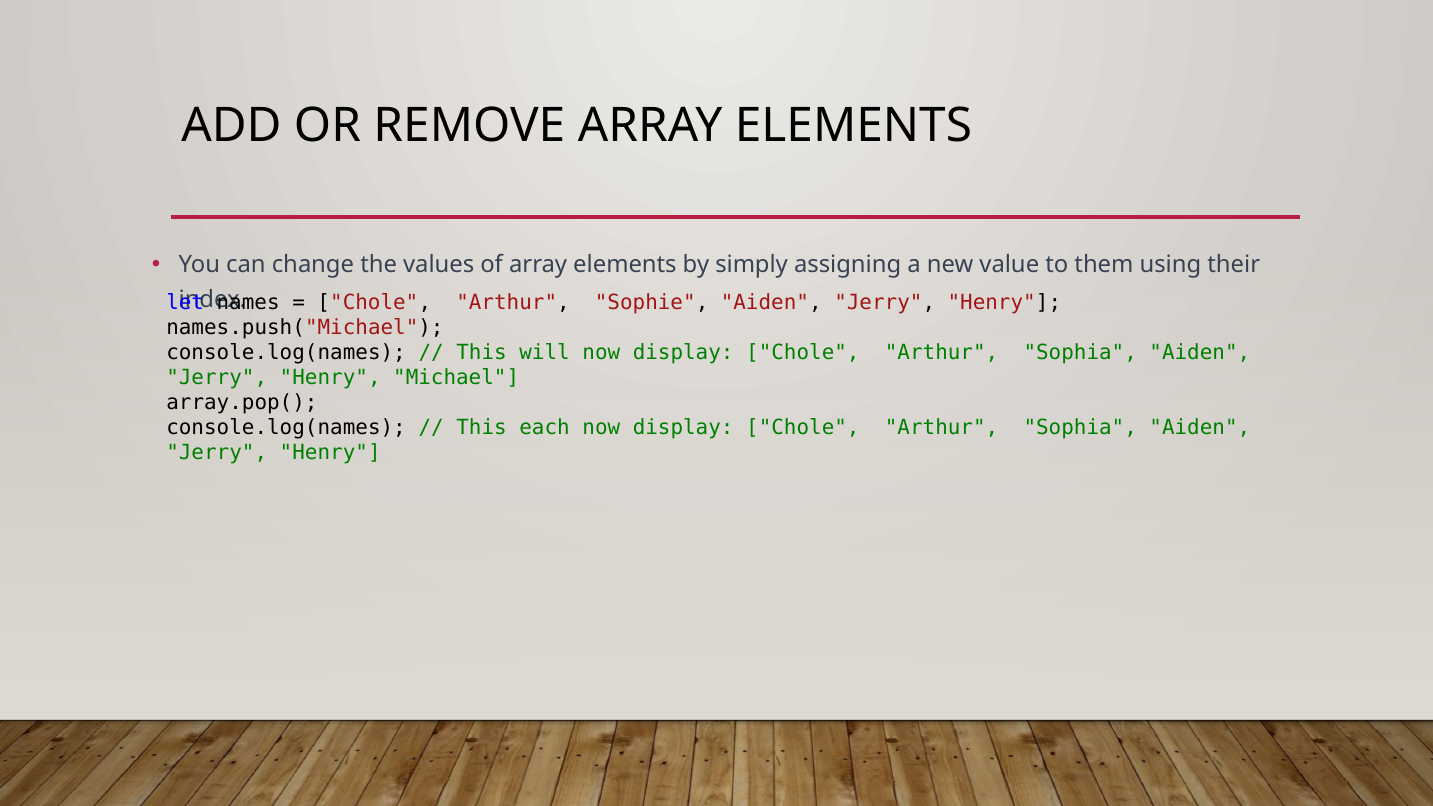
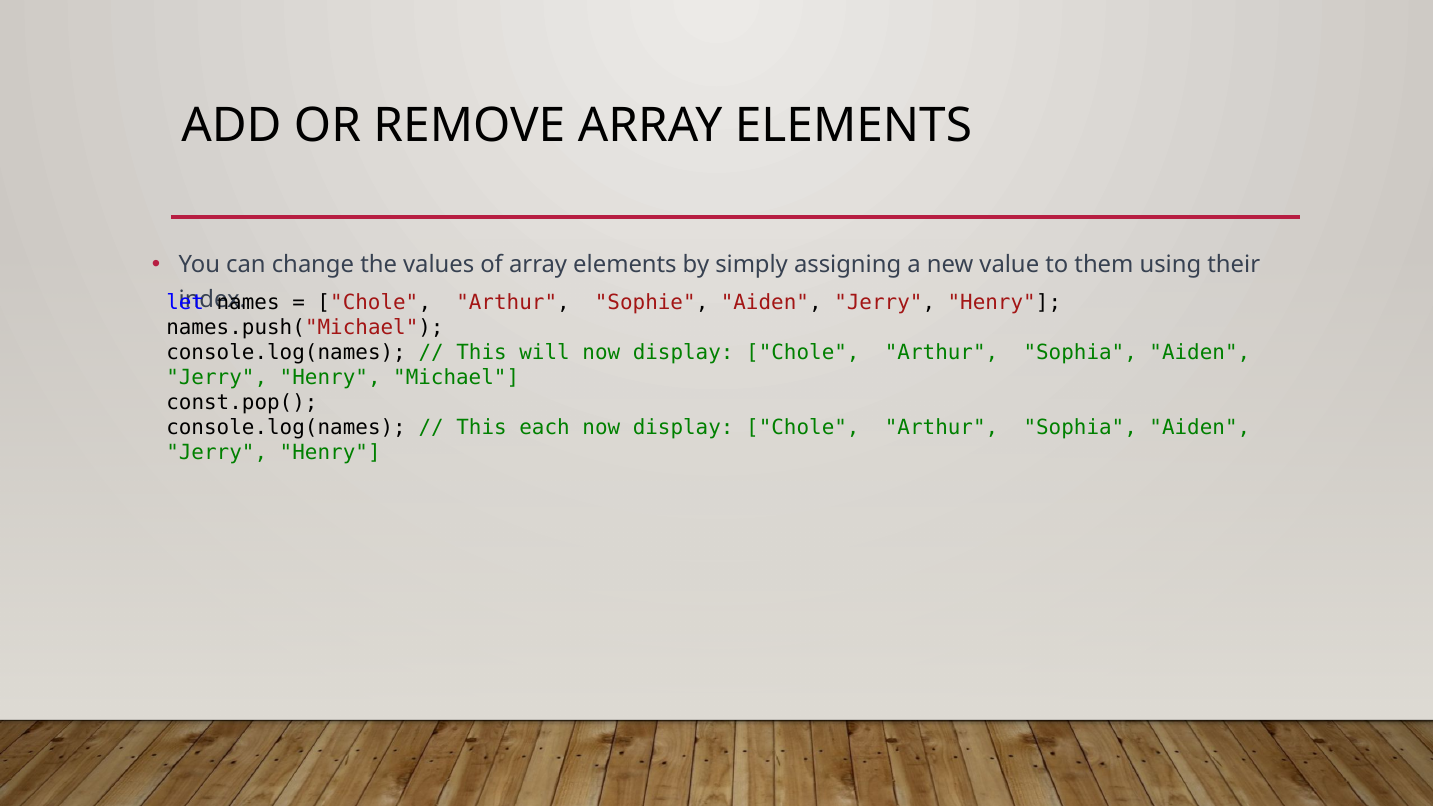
array.pop(: array.pop( -> const.pop( (242, 403)
